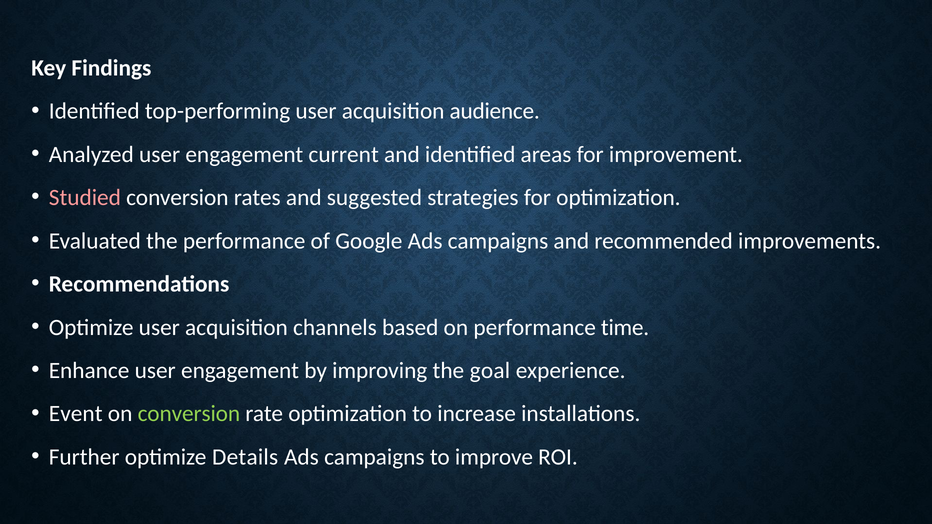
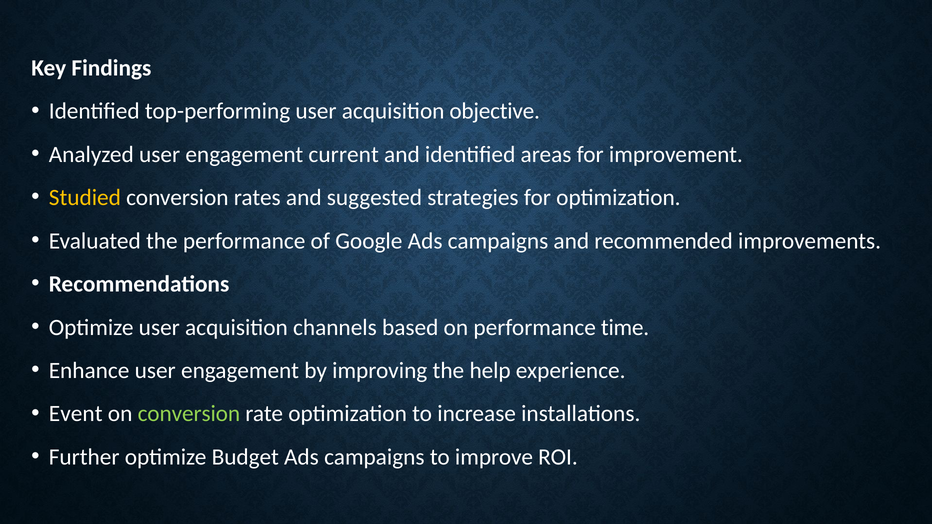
audience: audience -> objective (495, 111)
Studied colour: pink -> yellow (85, 198)
goal: goal -> help (490, 371)
Details: Details -> Budget (245, 457)
